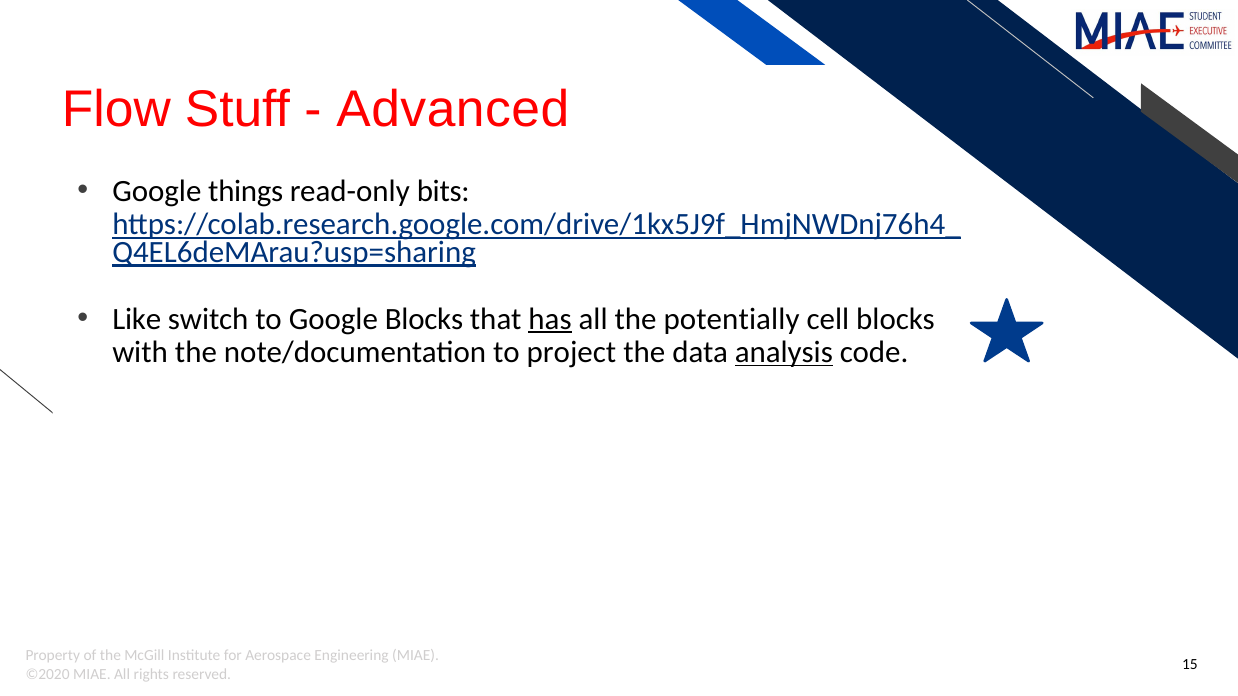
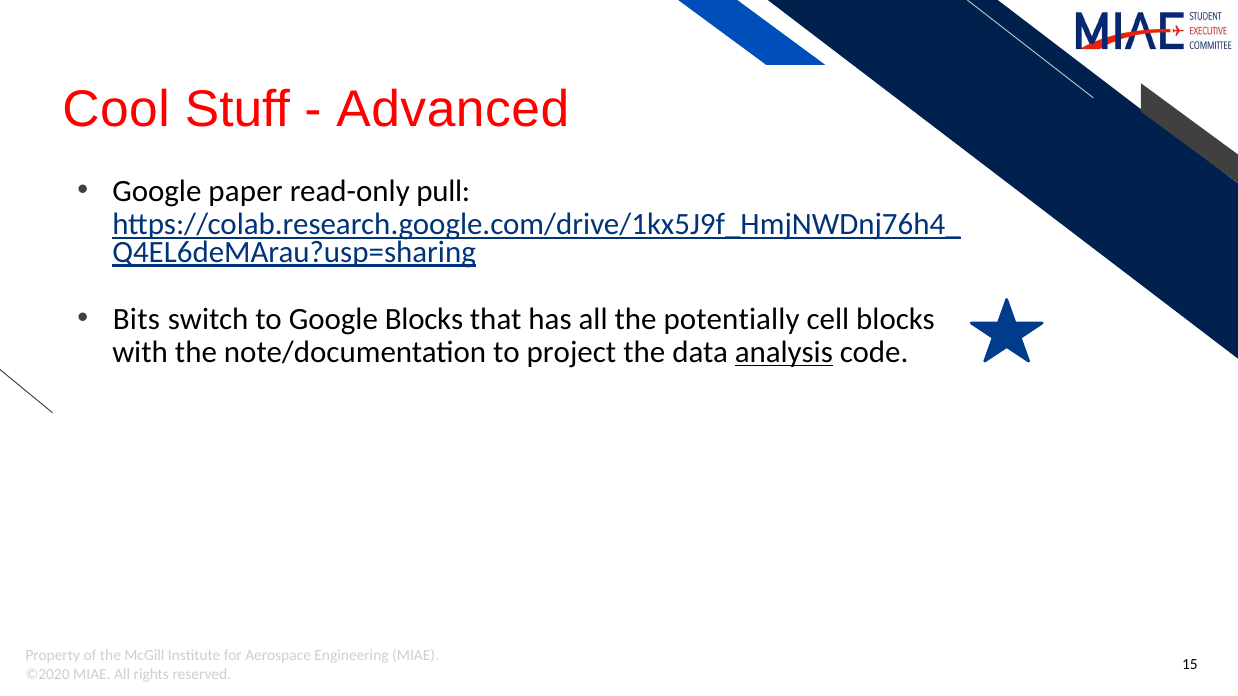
Flow: Flow -> Cool (116, 110)
things: things -> paper (246, 191)
bits: bits -> pull (443, 191)
Like: Like -> Bits (136, 319)
has underline: present -> none (550, 319)
